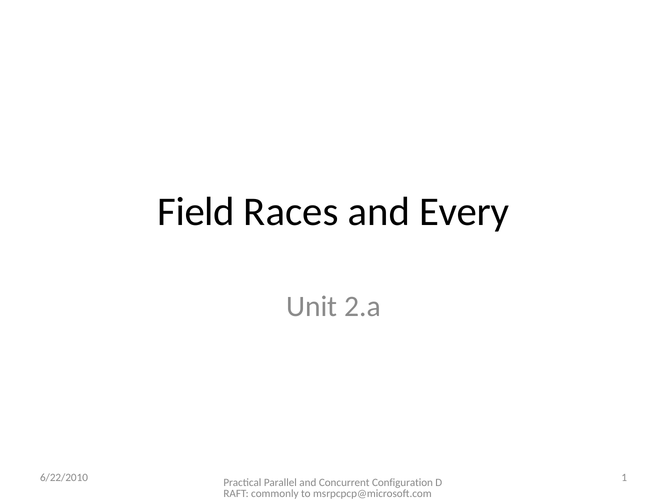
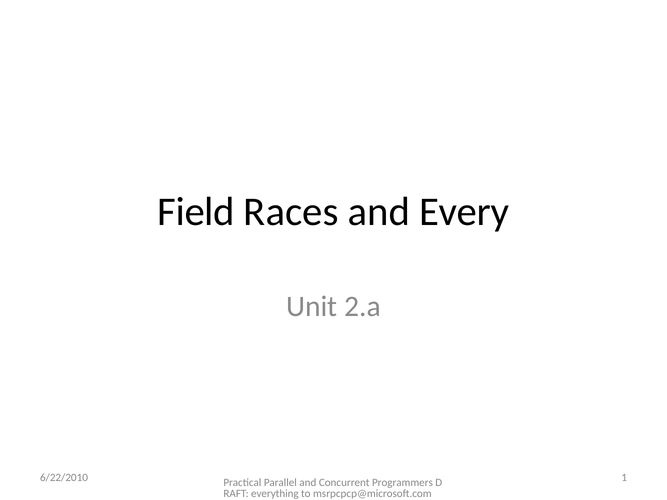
Configuration: Configuration -> Programmers (402, 483)
commonly: commonly -> everything (275, 494)
